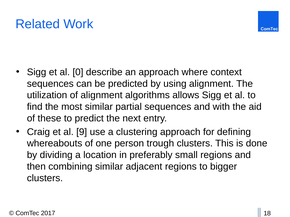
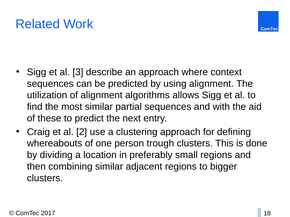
0: 0 -> 3 (78, 72)
9: 9 -> 2 (82, 132)
